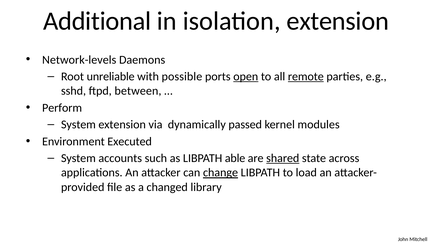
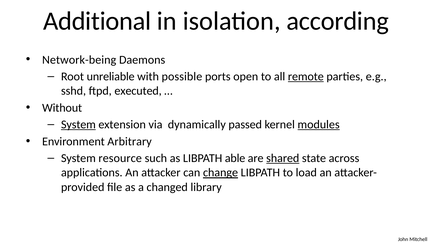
isolation extension: extension -> according (338, 21)
Network-levels: Network-levels -> Network-being (79, 60)
open underline: present -> none (246, 77)
between: between -> executed (138, 91)
Perform: Perform -> Without (62, 108)
System underline: none -> present (78, 125)
modules underline: none -> present (319, 125)
Executed: Executed -> Arbitrary (130, 141)
accounts: accounts -> resource (120, 158)
